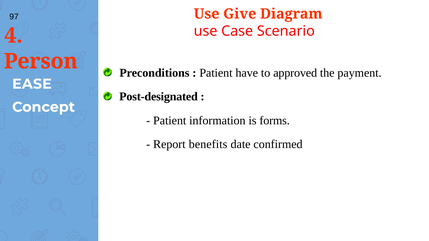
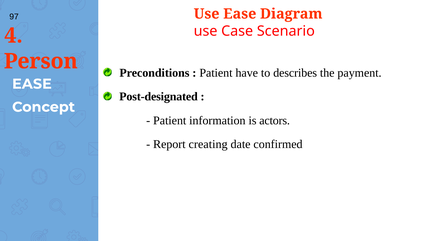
Use Give: Give -> Ease (240, 14)
approved: approved -> describes (295, 73)
forms: forms -> actors (275, 121)
benefits: benefits -> creating (208, 145)
